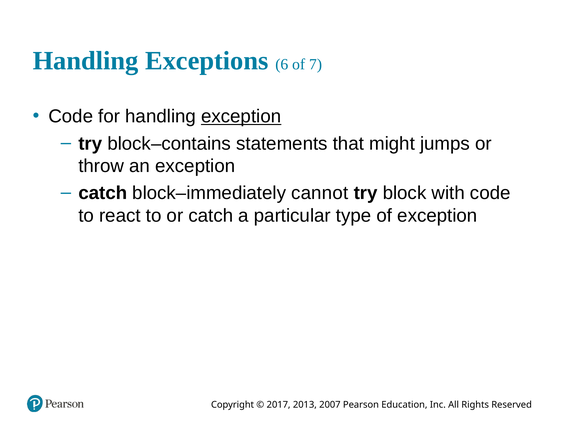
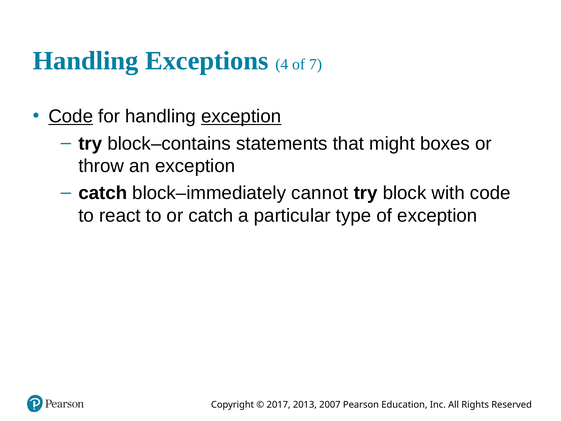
6: 6 -> 4 (282, 64)
Code underline: none -> present (71, 116)
jumps: jumps -> boxes (445, 143)
